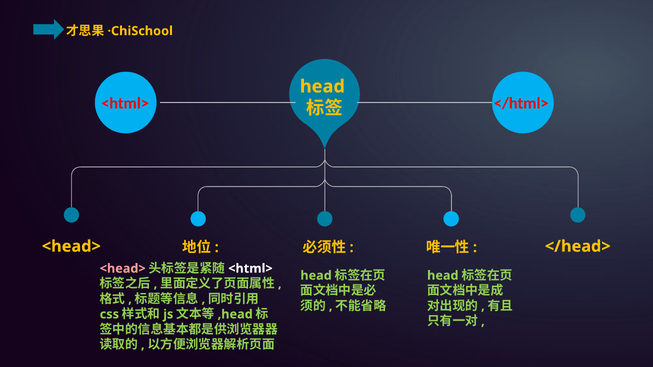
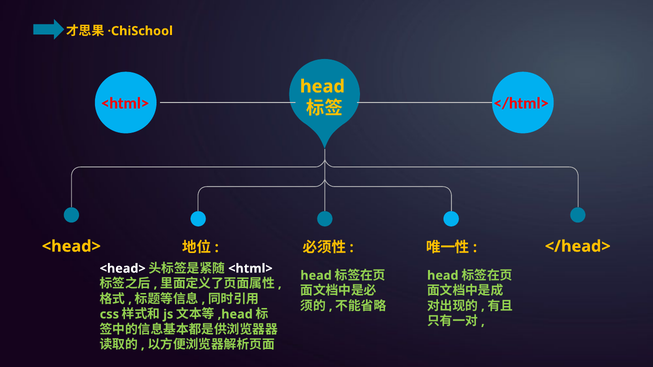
<head> colour: pink -> white (123, 269)
